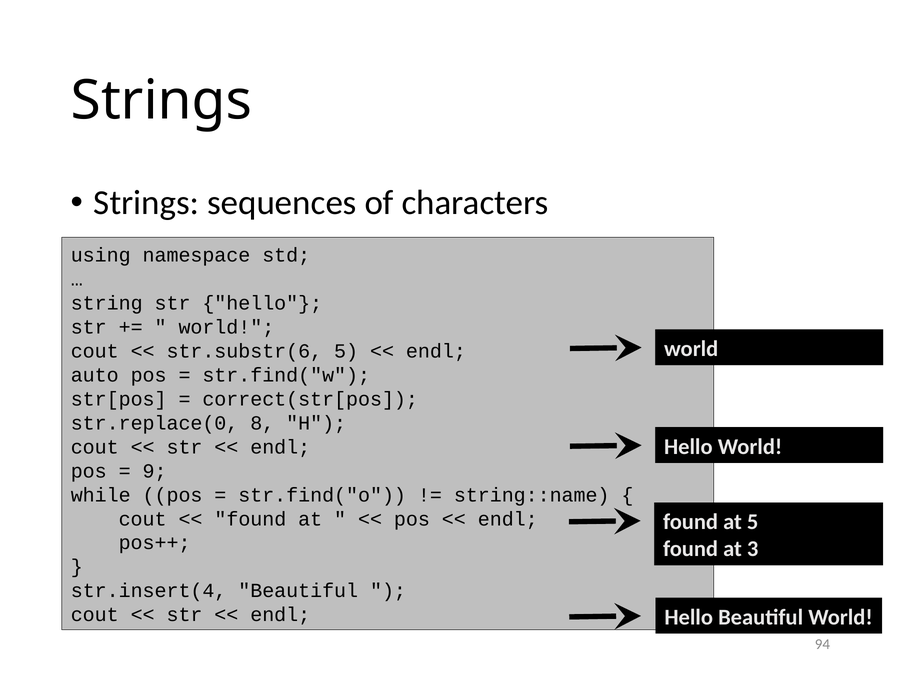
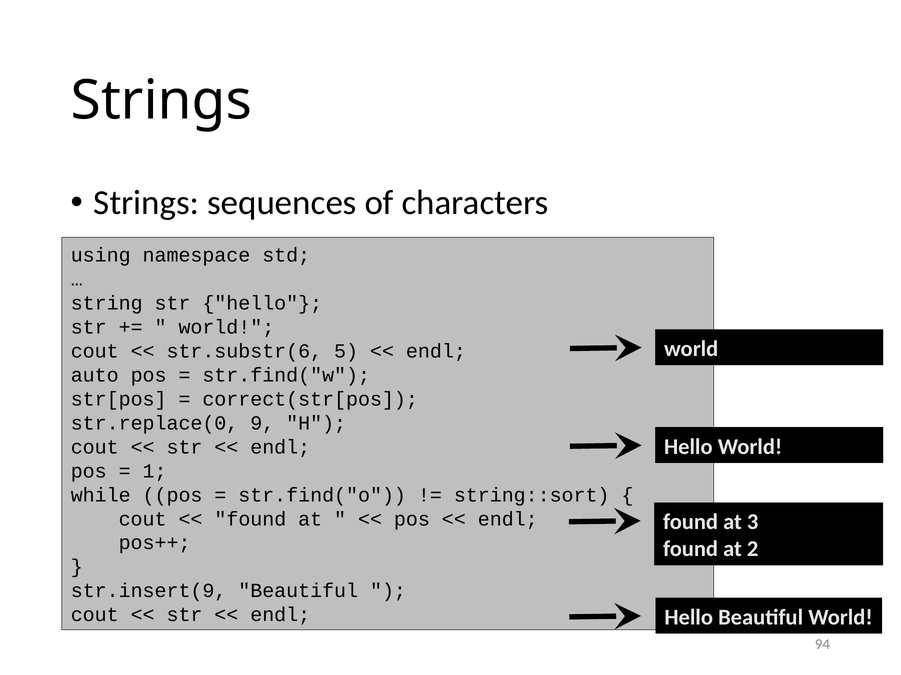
8: 8 -> 9 (262, 423)
9: 9 -> 1 (155, 471)
string::name: string::name -> string::sort (532, 495)
at 5: 5 -> 3 (753, 523)
3: 3 -> 2 (753, 550)
str.insert(4: str.insert(4 -> str.insert(9 (149, 592)
